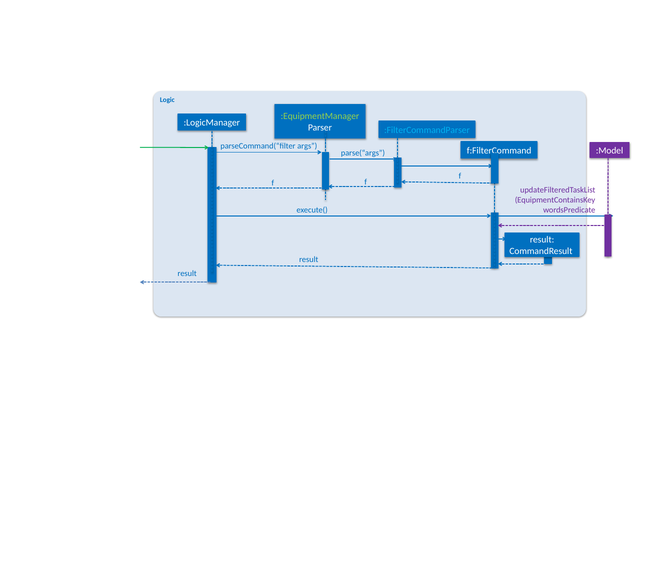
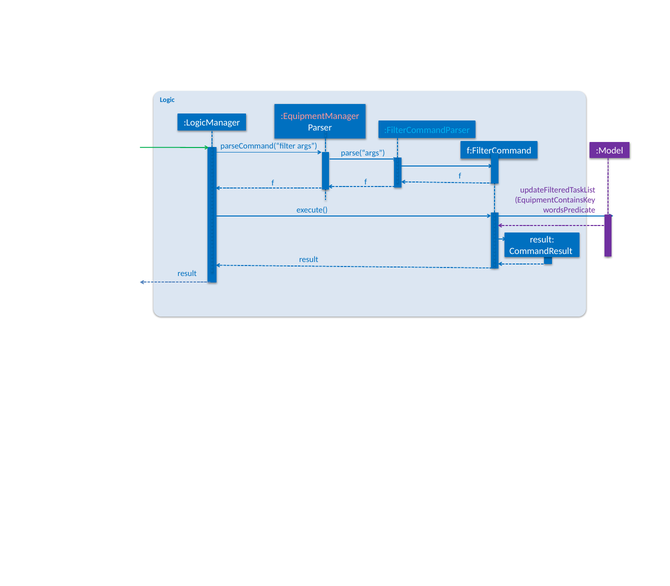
:EquipmentManager colour: light green -> pink (320, 116)
